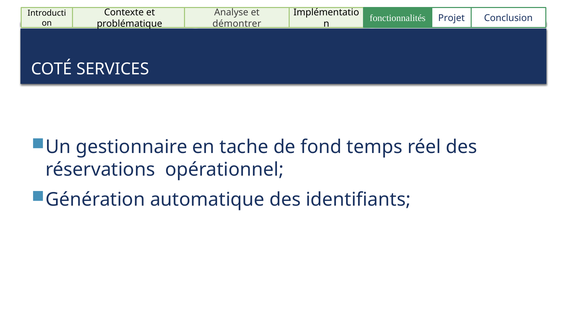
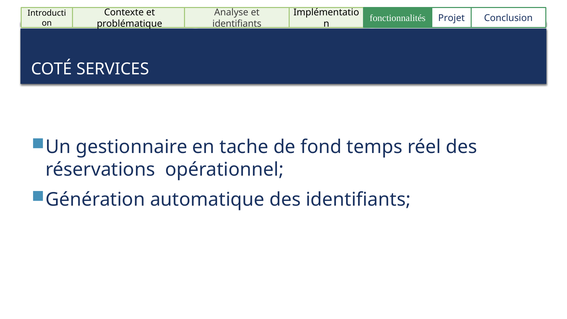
démontrer: démontrer -> identifiants (237, 24)
